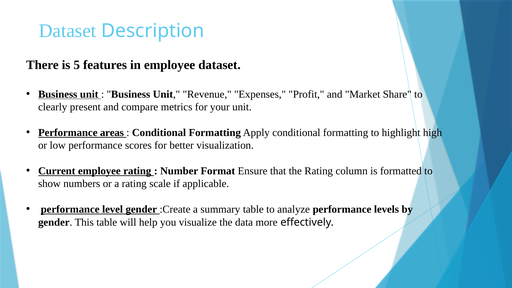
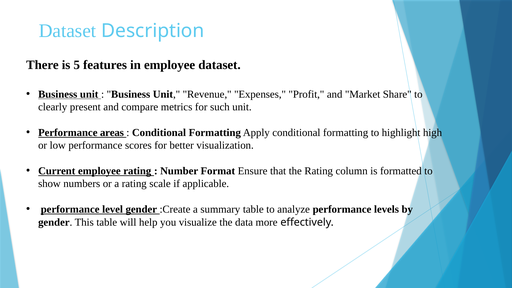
your: your -> such (220, 107)
